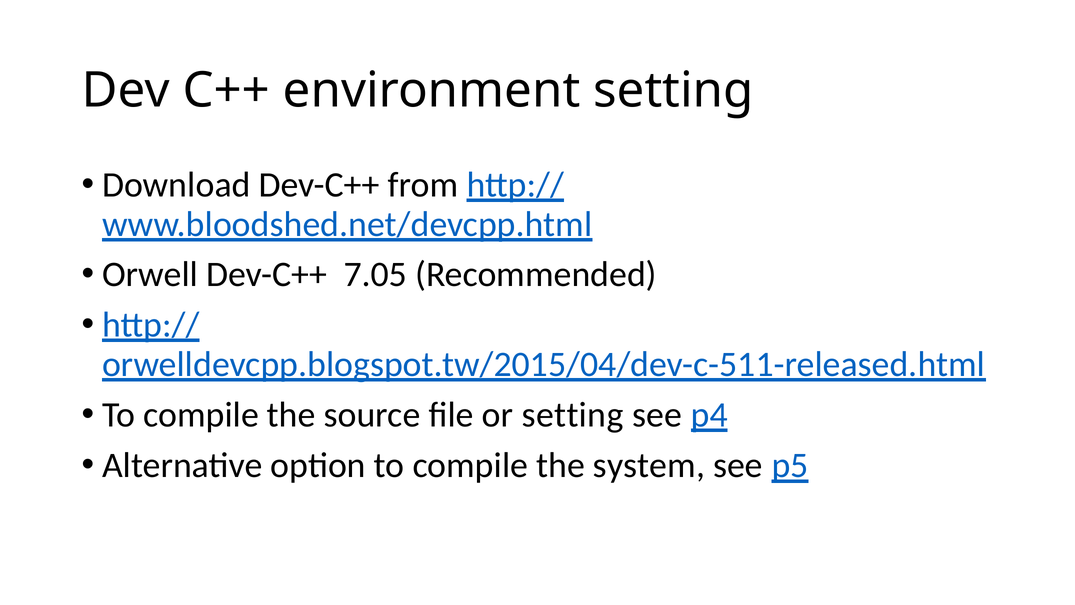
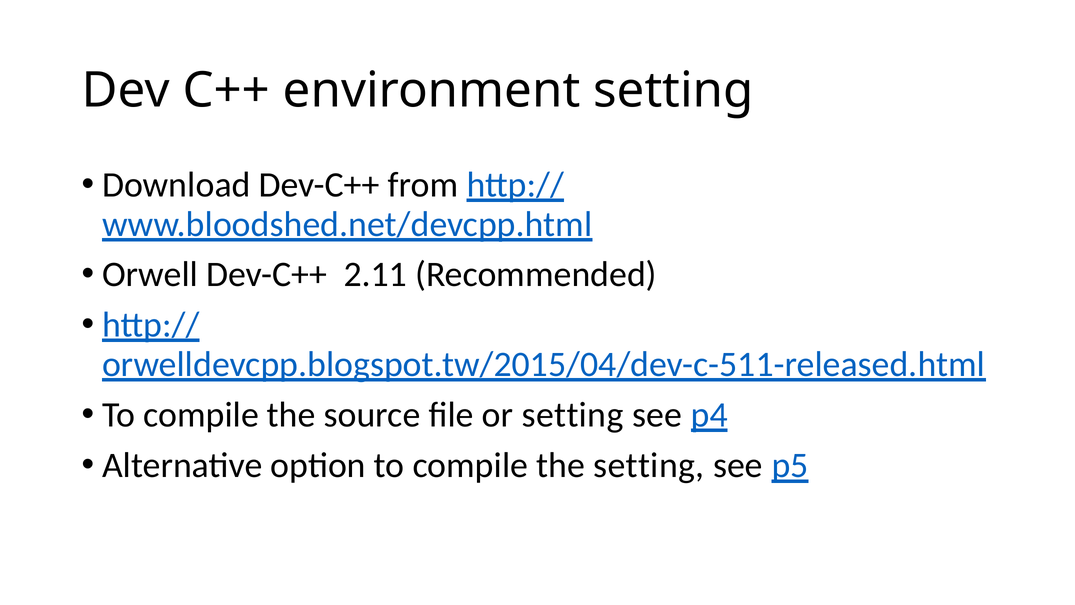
7.05: 7.05 -> 2.11 (375, 274)
the system: system -> setting (649, 465)
